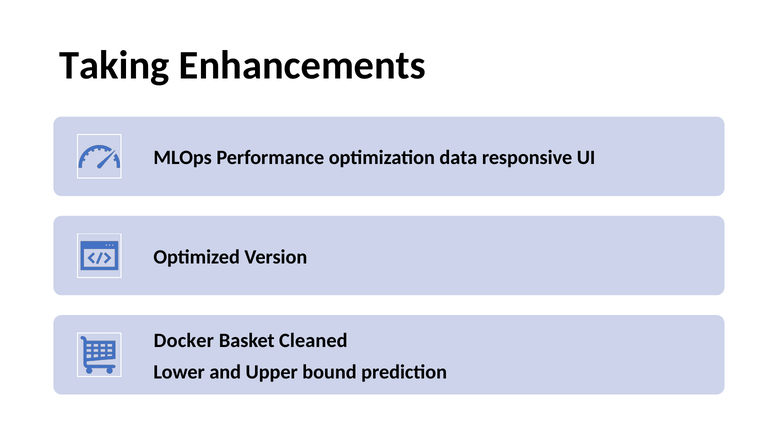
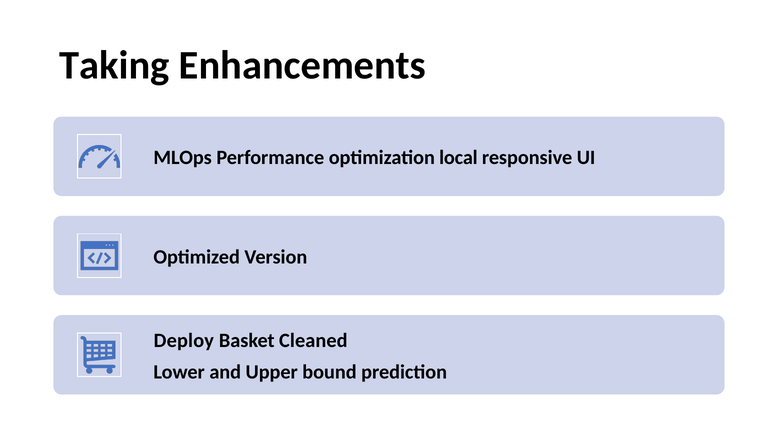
data: data -> local (458, 158)
Docker: Docker -> Deploy (184, 340)
